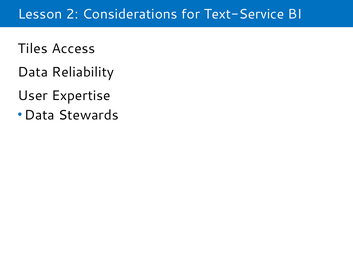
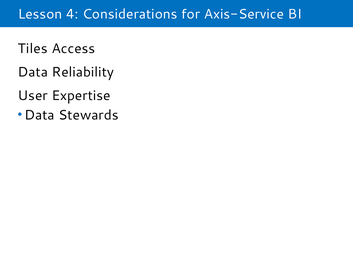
2: 2 -> 4 (72, 14)
Text-Service: Text-Service -> Axis-Service (244, 14)
